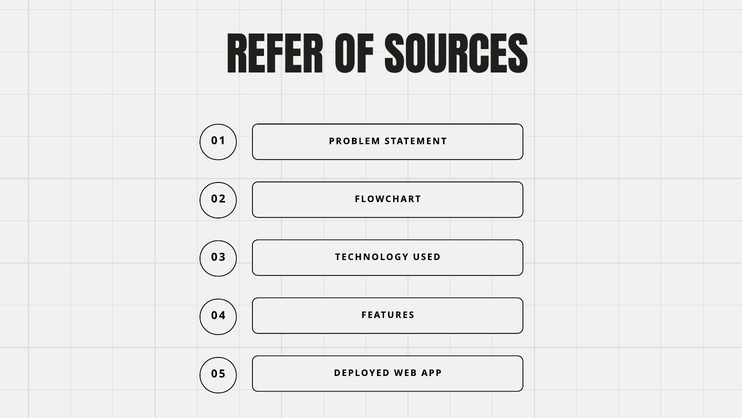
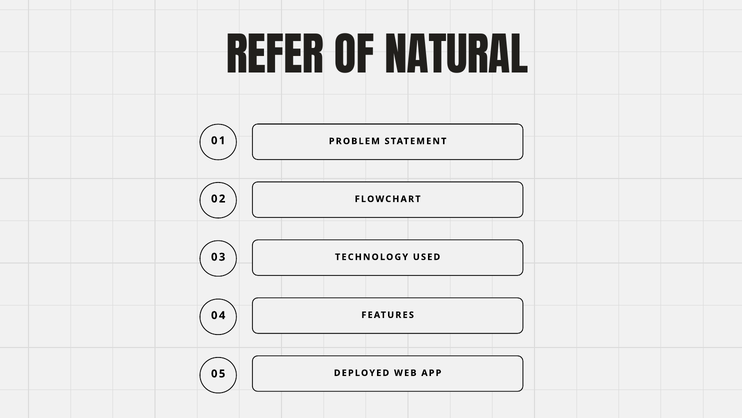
SOURCES: SOURCES -> NATURAL (456, 58)
